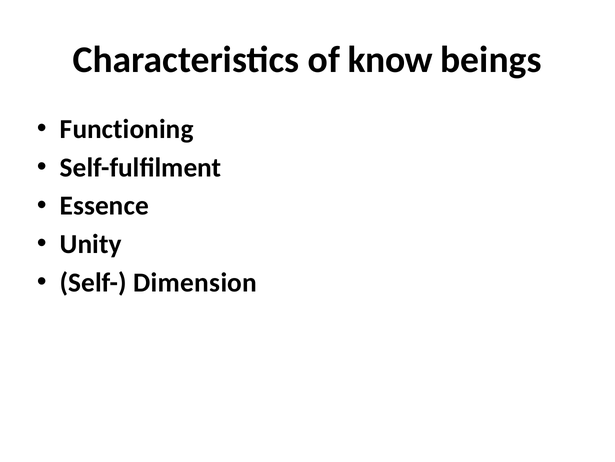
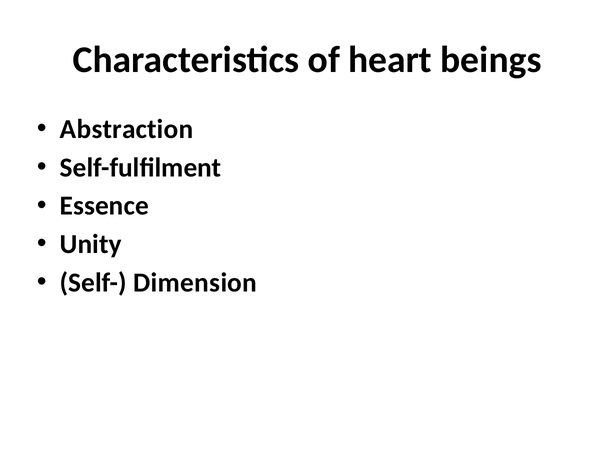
know: know -> heart (390, 60)
Functioning: Functioning -> Abstraction (127, 129)
